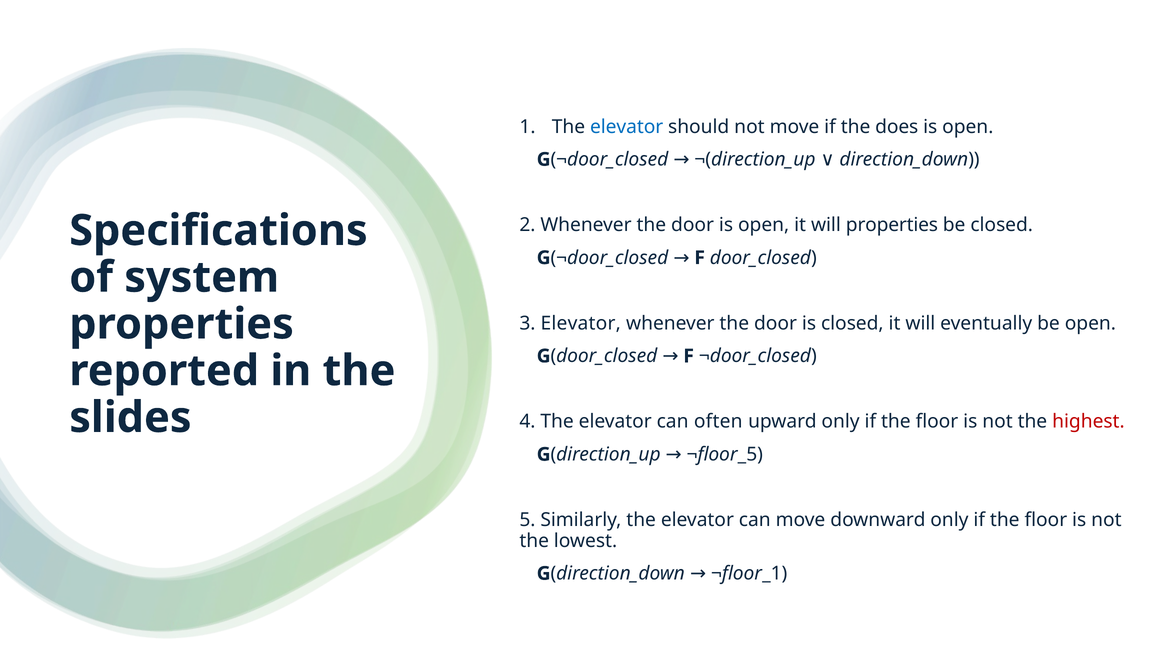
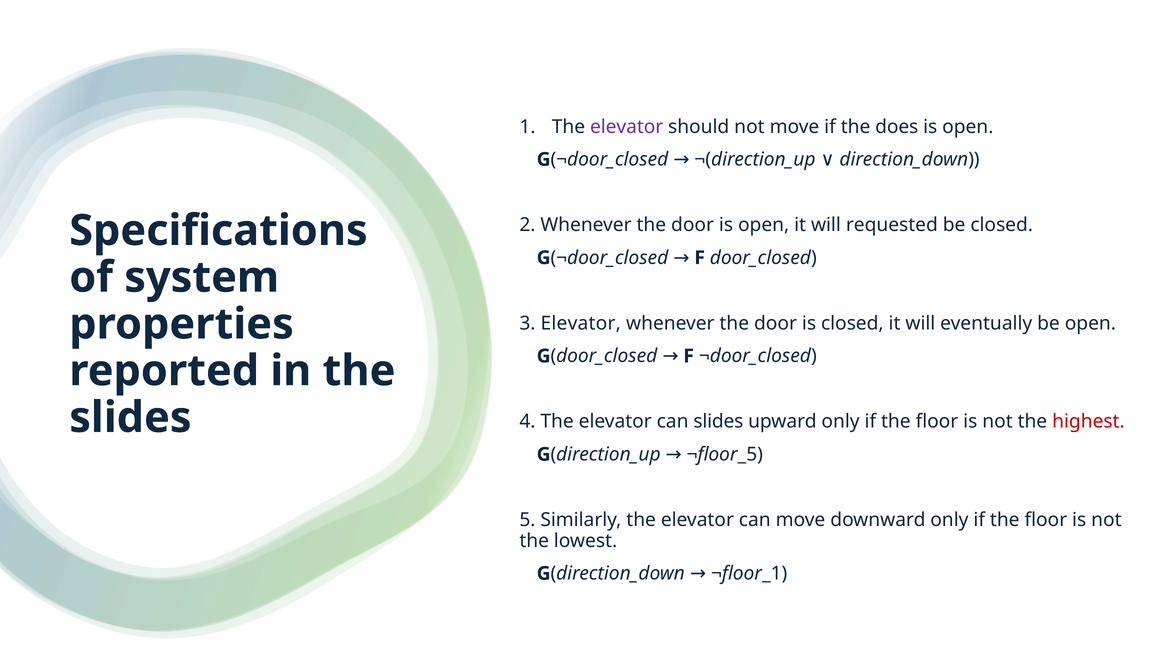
elevator colour: blue -> purple (627, 127)
will properties: properties -> requested (892, 225)
can often: often -> slides (718, 422)
